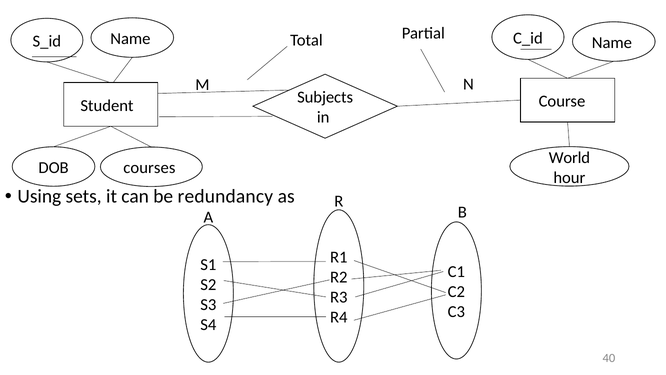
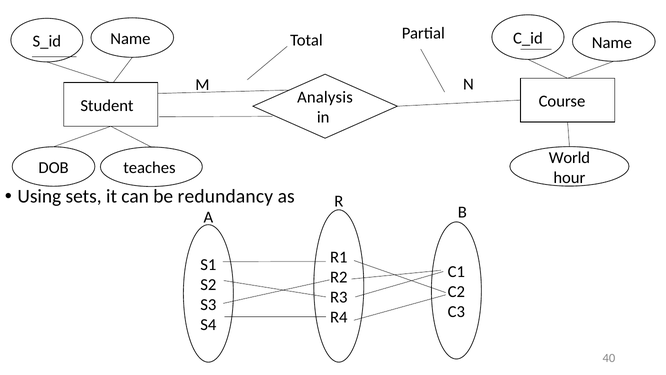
Subjects: Subjects -> Analysis (325, 97)
courses: courses -> teaches (149, 168)
